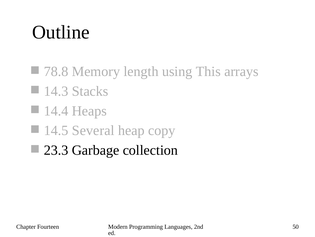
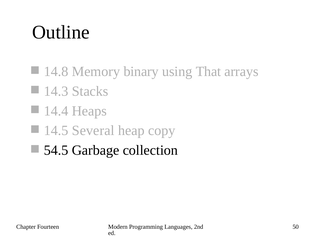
78.8: 78.8 -> 14.8 (56, 71)
length: length -> binary (141, 71)
This: This -> That (208, 71)
23.3: 23.3 -> 54.5 (56, 150)
